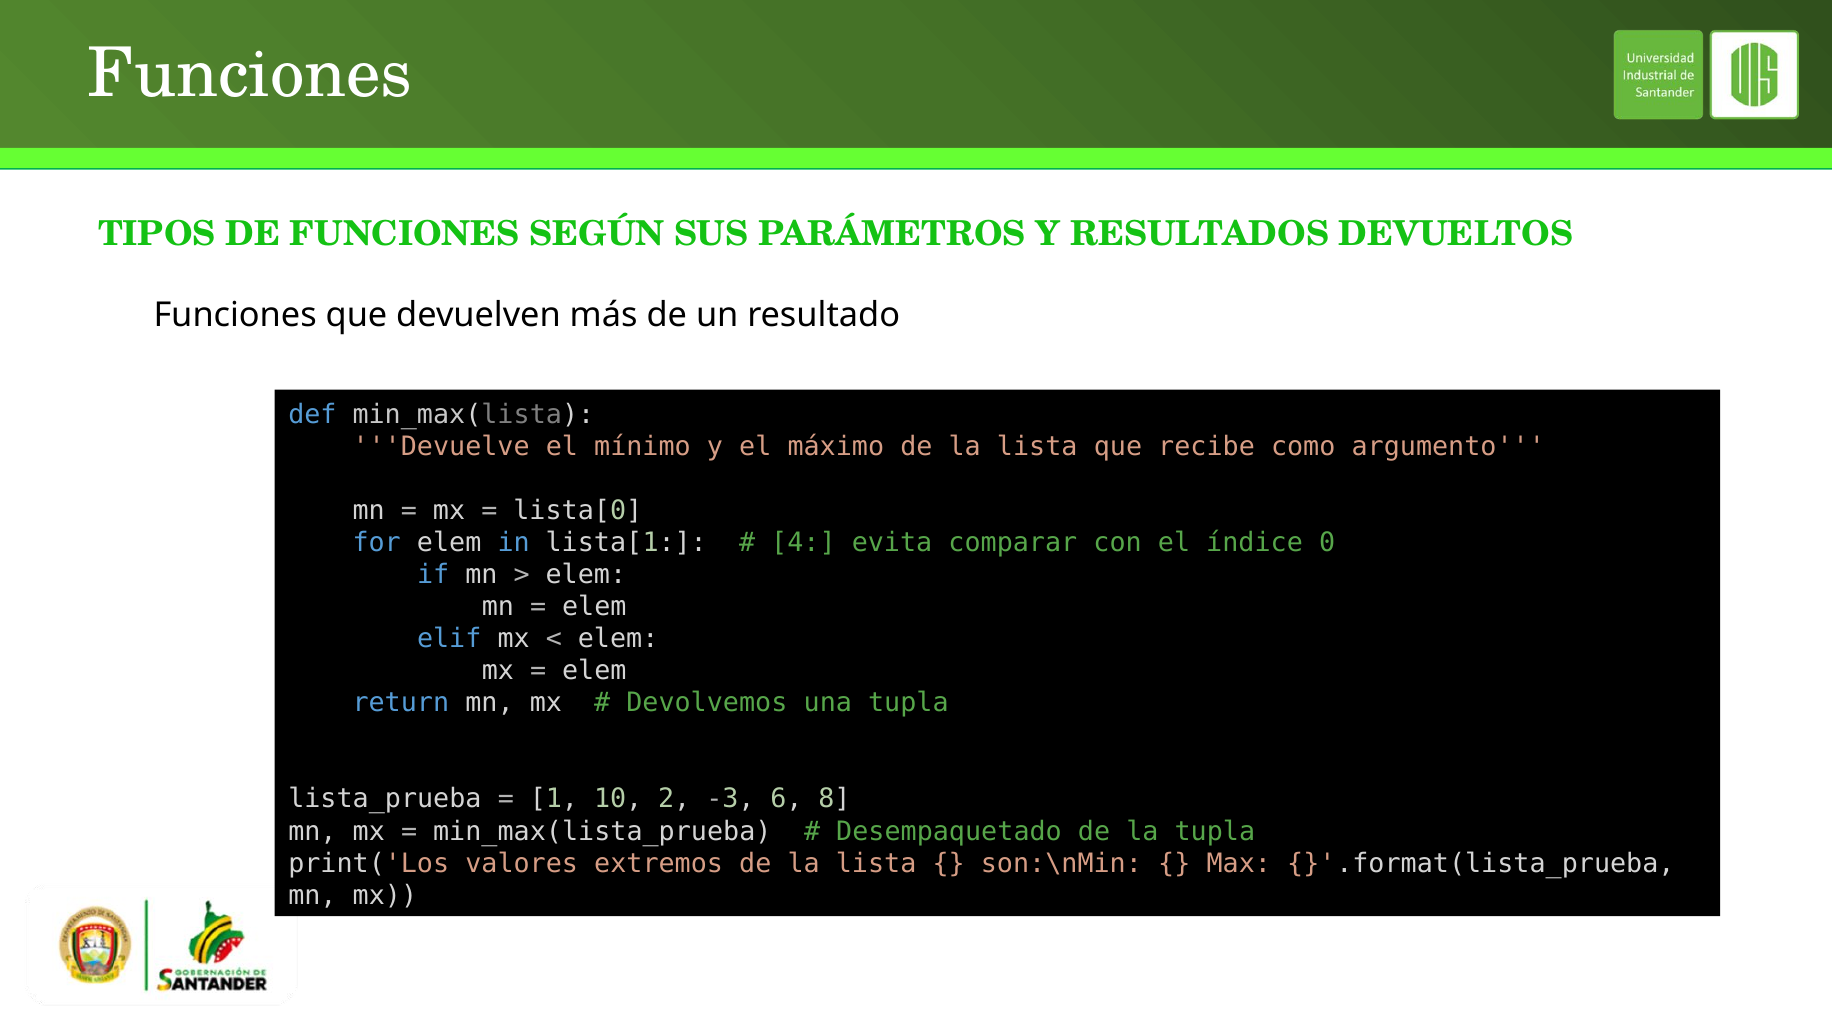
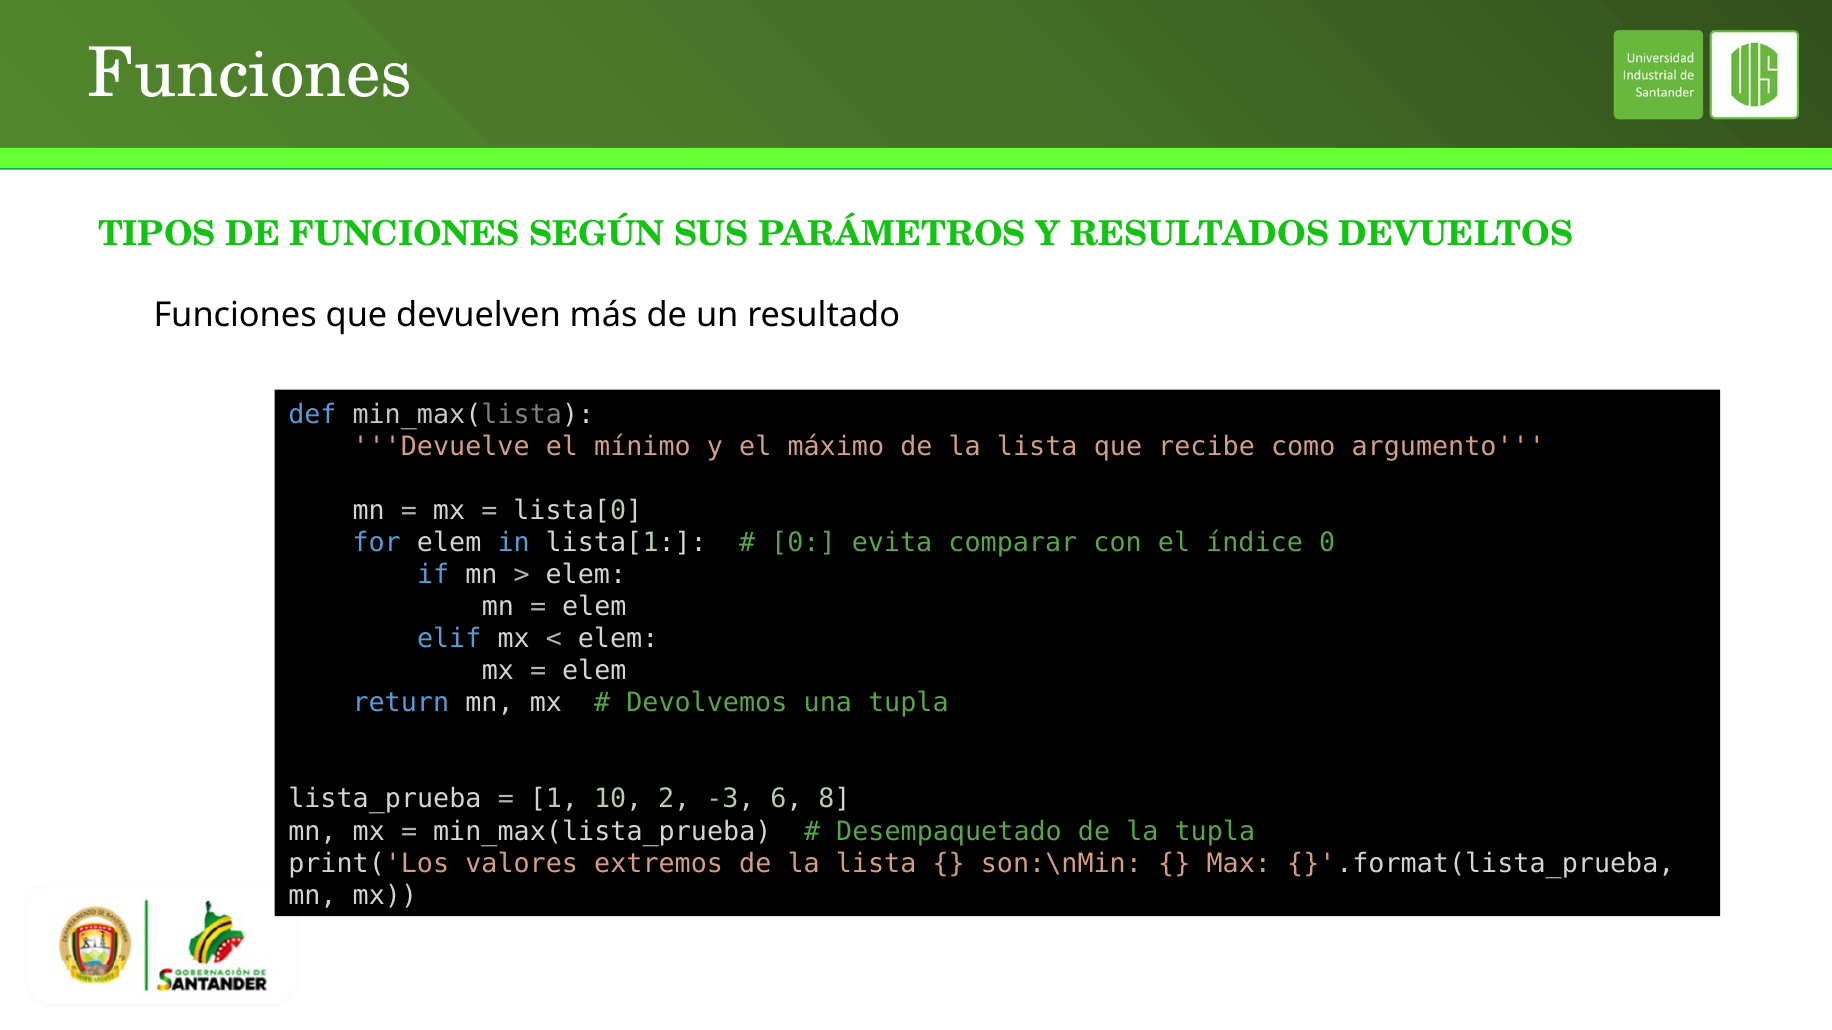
4: 4 -> 0 (803, 543)
